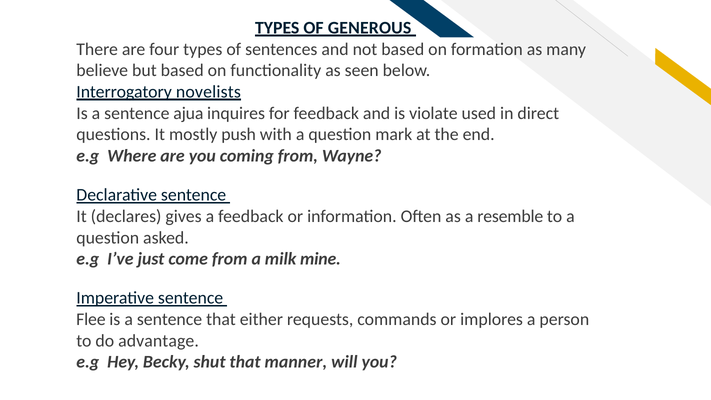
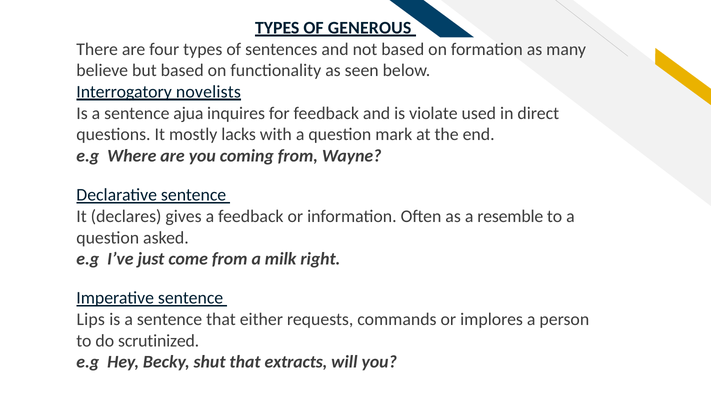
push: push -> lacks (239, 134)
mine: mine -> right (320, 259)
Flee: Flee -> Lips (91, 319)
advantage: advantage -> scrutinized (159, 341)
manner: manner -> extracts (296, 362)
